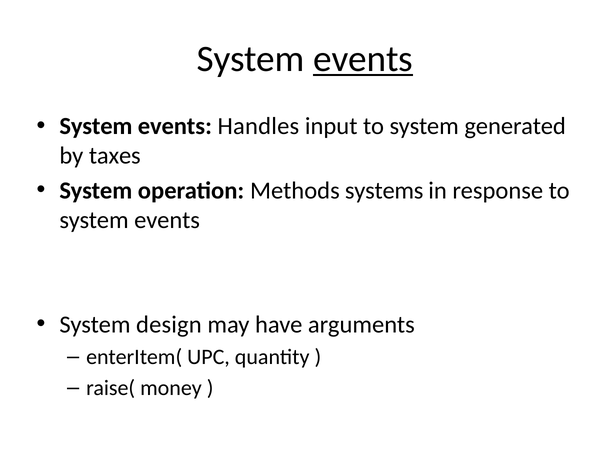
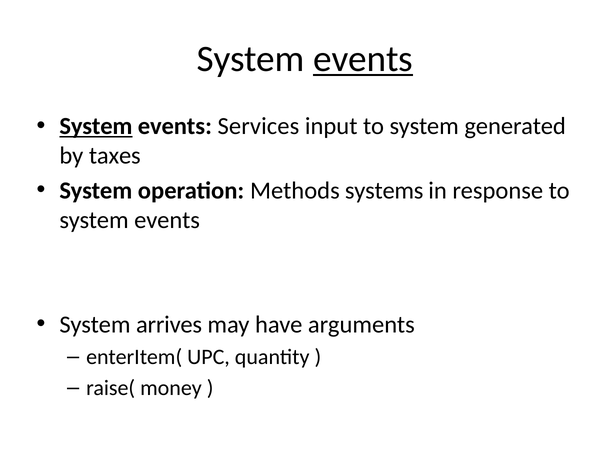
System underline: none -> present (96, 126)
Handles: Handles -> Services (258, 126)
design: design -> arrives (169, 325)
